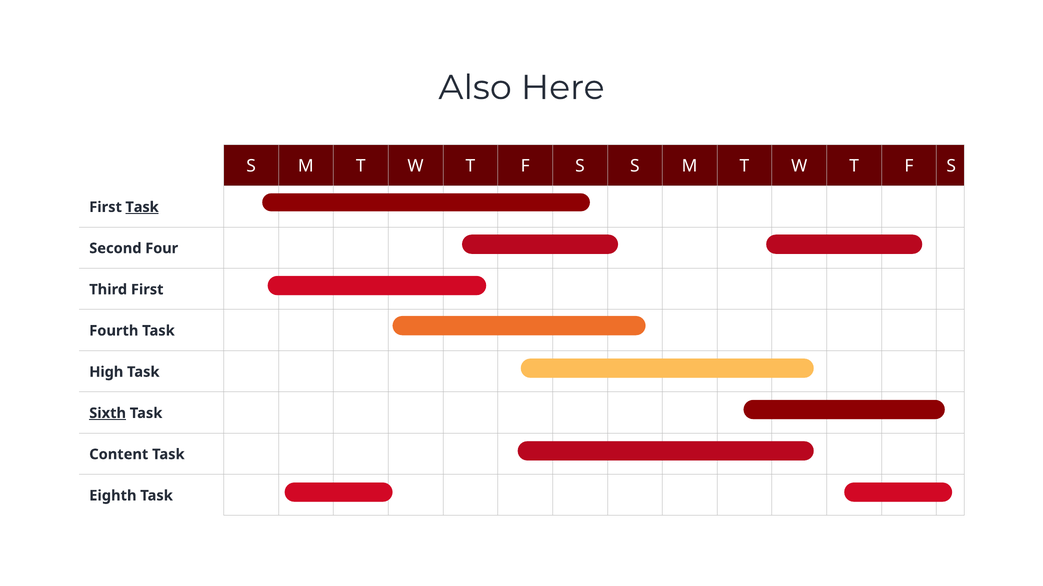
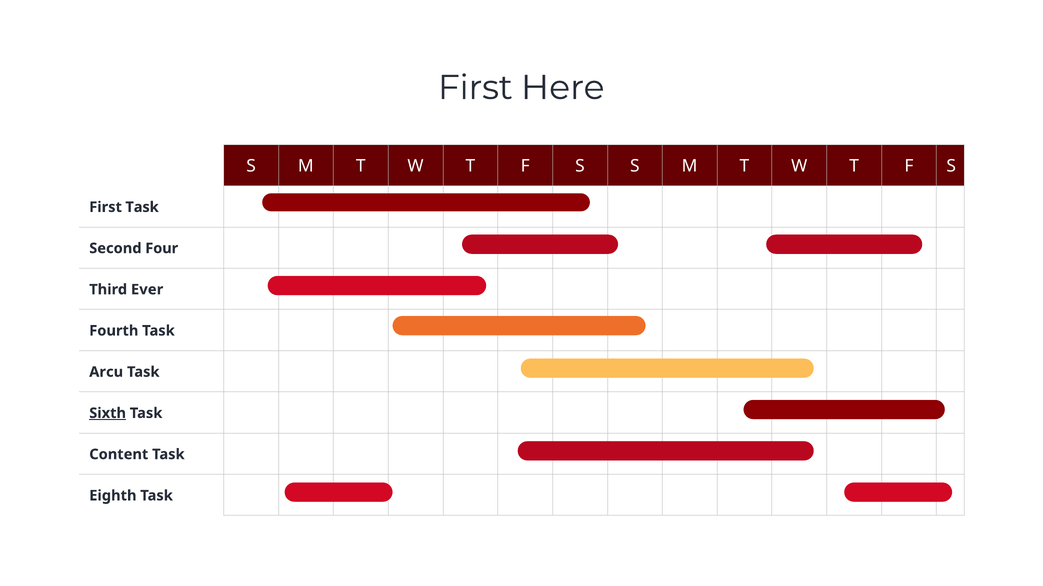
Also: Also -> First (475, 88)
Task underline: present -> none (142, 207)
Third First: First -> Ever (147, 290)
High: High -> Arcu (106, 372)
